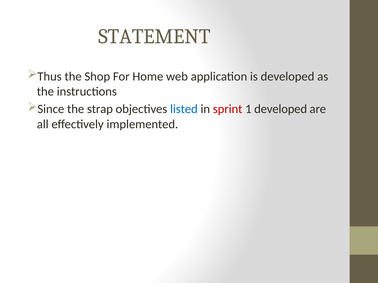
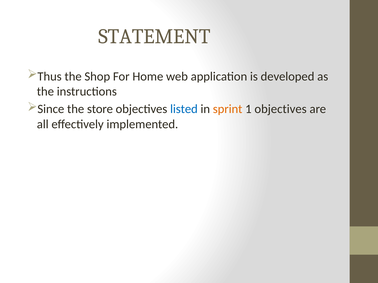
strap: strap -> store (100, 109)
sprint colour: red -> orange (228, 109)
1 developed: developed -> objectives (281, 109)
